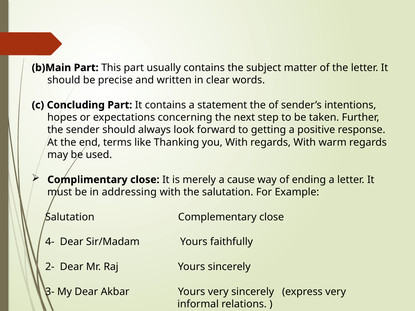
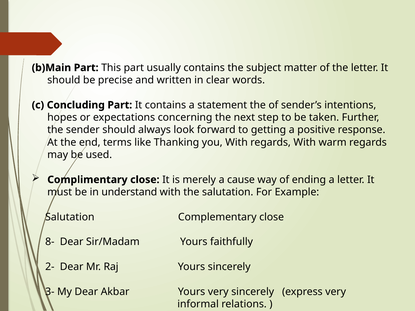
addressing: addressing -> understand (129, 192)
4-: 4- -> 8- (50, 242)
